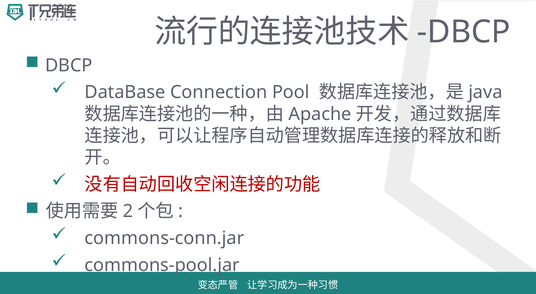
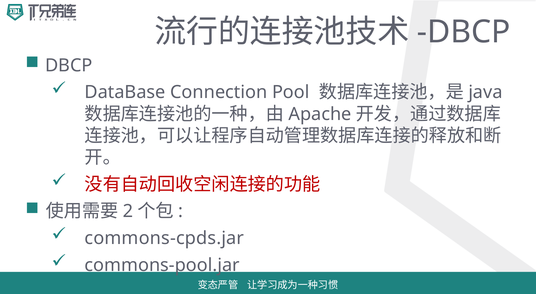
commons-conn.jar: commons-conn.jar -> commons-cpds.jar (164, 238)
